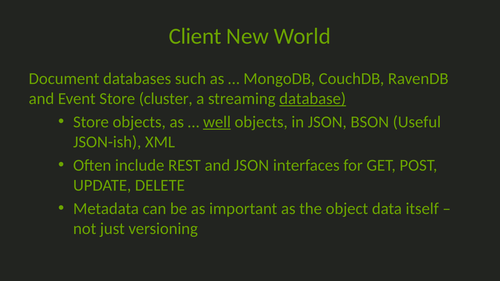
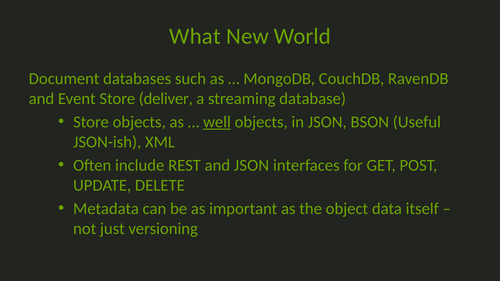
Client: Client -> What (195, 36)
cluster: cluster -> deliver (166, 99)
database underline: present -> none (313, 99)
